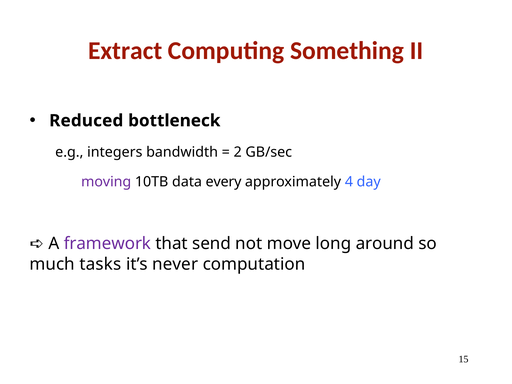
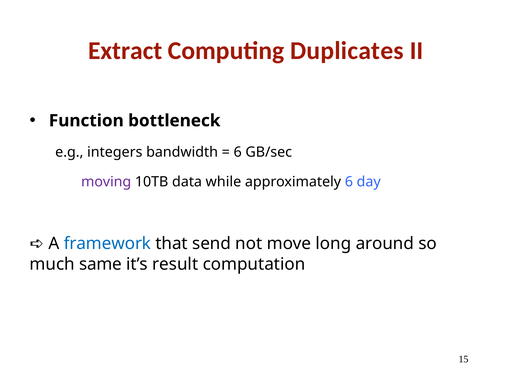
Something: Something -> Duplicates (347, 51)
Reduced: Reduced -> Function (86, 121)
2: 2 -> 6 (238, 152)
every: every -> while (223, 182)
approximately 4: 4 -> 6 (349, 182)
framework colour: purple -> blue (107, 244)
tasks: tasks -> same (101, 264)
never: never -> result (175, 264)
